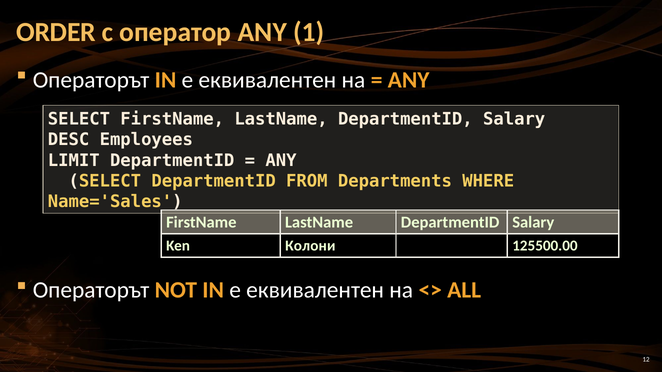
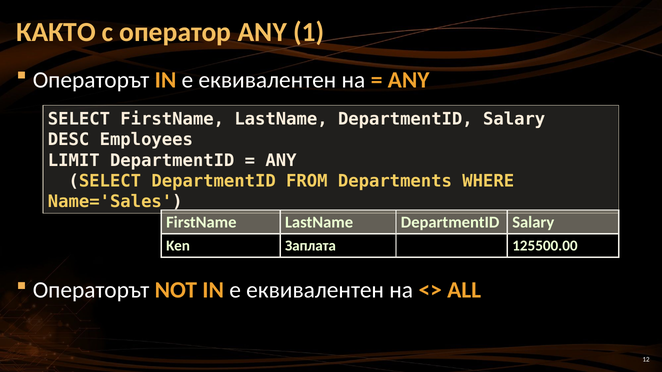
ORDER: ORDER -> КАКТО (56, 32)
Колони: Колони -> Заплата (310, 246)
